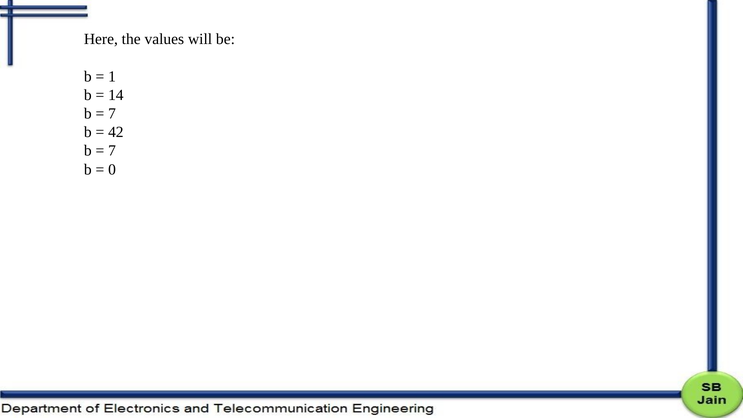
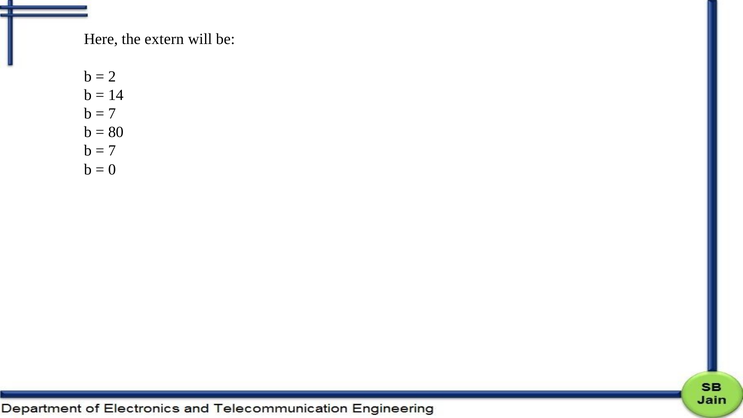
values: values -> extern (164, 39)
1: 1 -> 2 (112, 76)
42: 42 -> 80 (116, 132)
